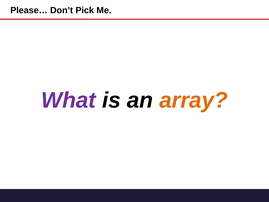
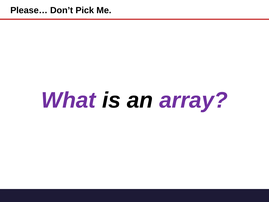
array colour: orange -> purple (194, 100)
